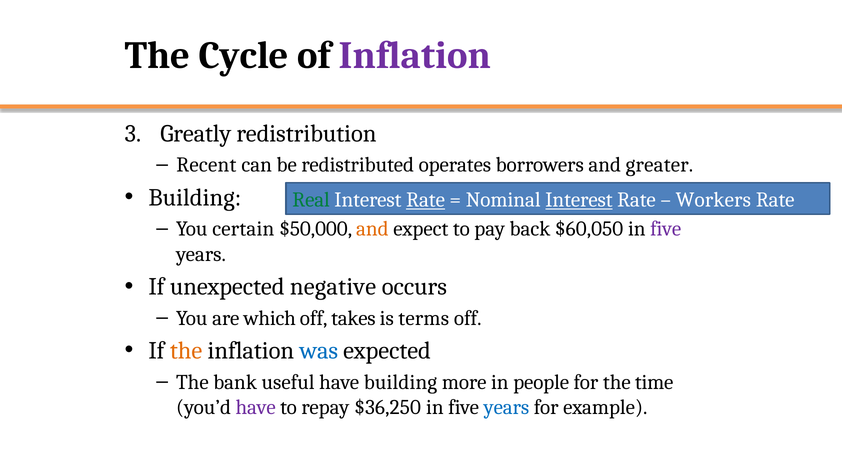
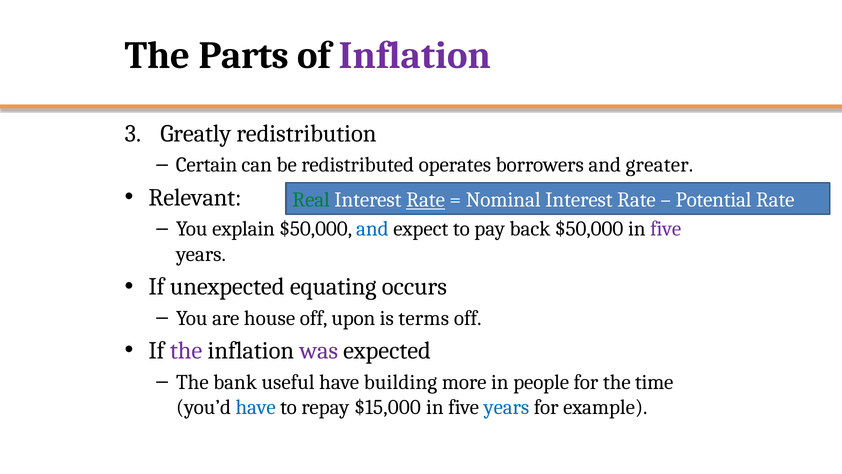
Cycle: Cycle -> Parts (244, 55)
Recent: Recent -> Certain (207, 165)
Building: Building -> Relevant (195, 197)
Interest underline: present -> none (579, 200)
Workers: Workers -> Potential (714, 200)
certain: certain -> explain (243, 229)
and colour: orange -> blue (372, 229)
back $60,050: $60,050 -> $50,000 (589, 229)
negative: negative -> equating (333, 287)
which: which -> house (270, 318)
takes: takes -> upon (353, 318)
the colour: orange -> purple (186, 350)
was colour: blue -> purple (319, 350)
have colour: purple -> blue (256, 407)
$36,250: $36,250 -> $15,000 (388, 407)
